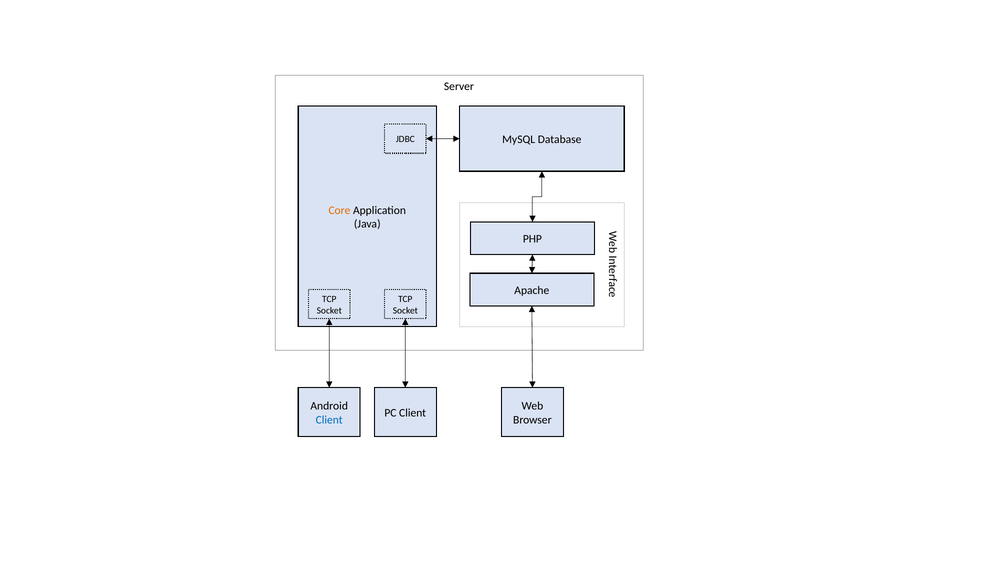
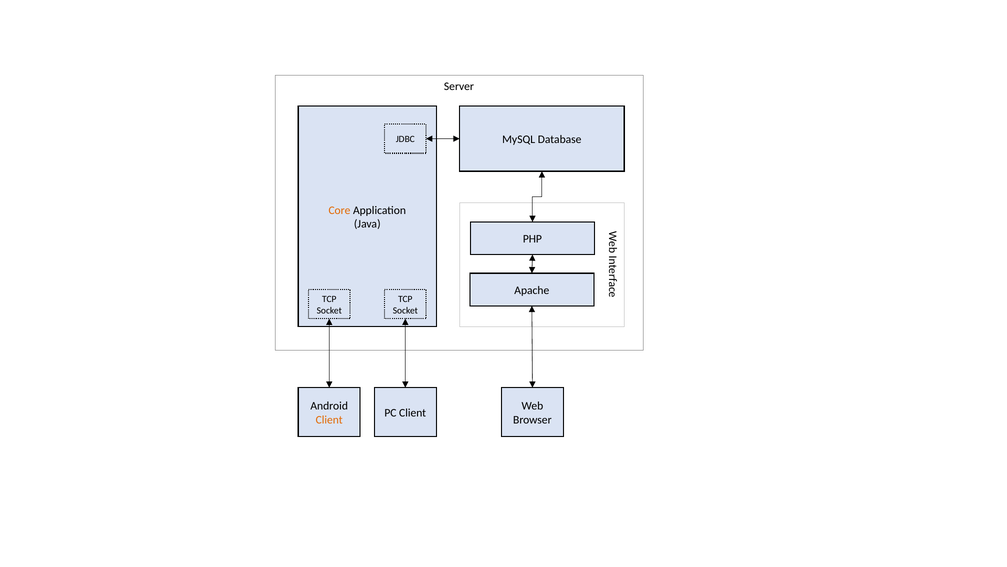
Client colour: blue -> orange (329, 420)
